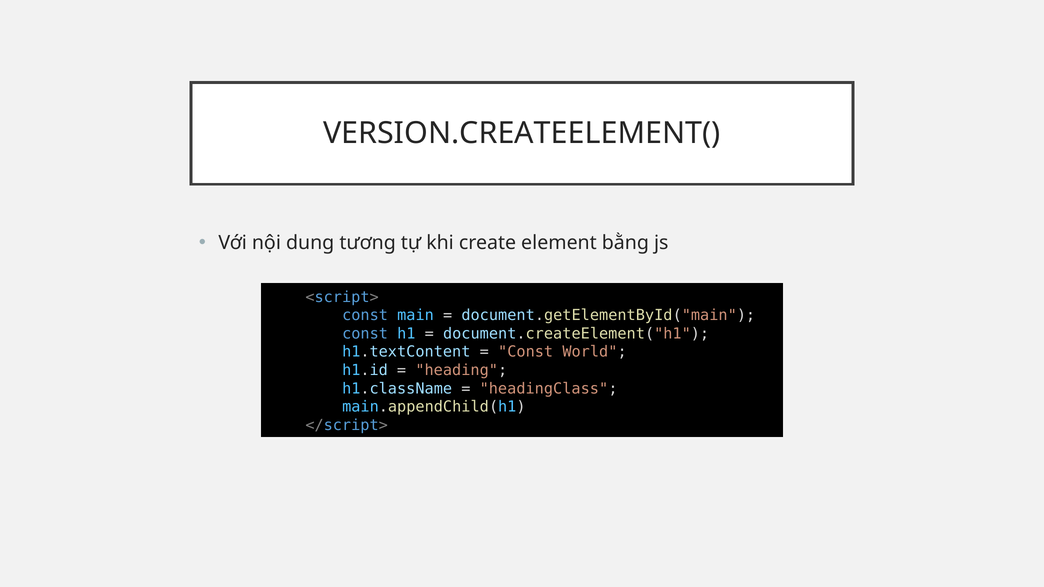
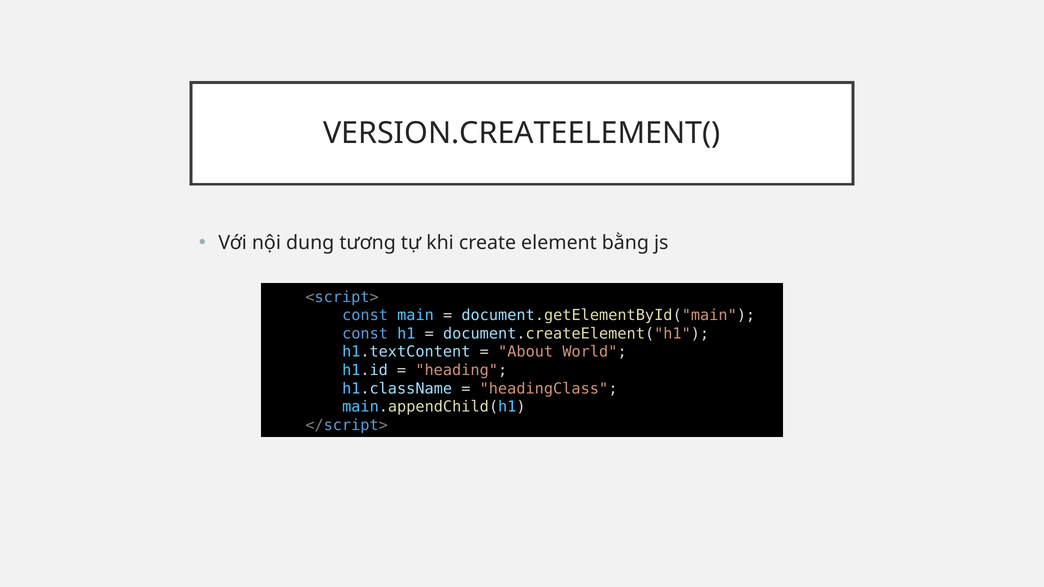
Const: Const -> About (526, 352)
